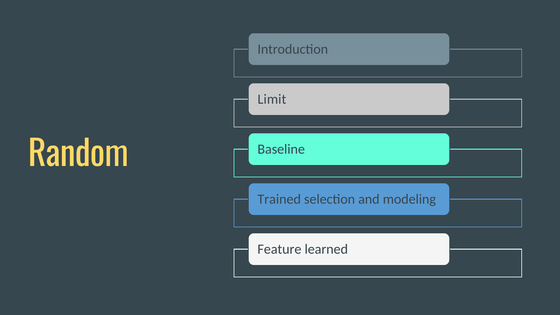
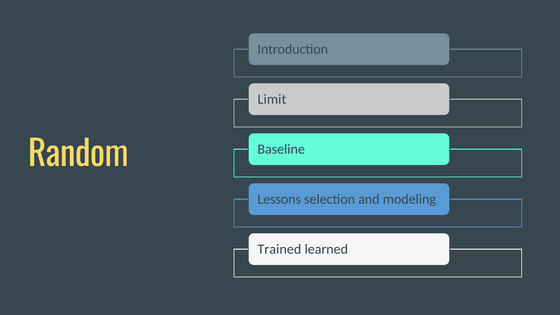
Trained: Trained -> Lessons (279, 199)
Feature: Feature -> Trained (279, 249)
